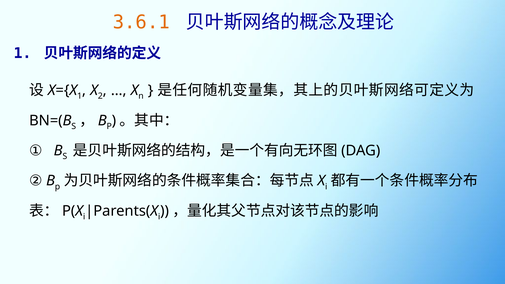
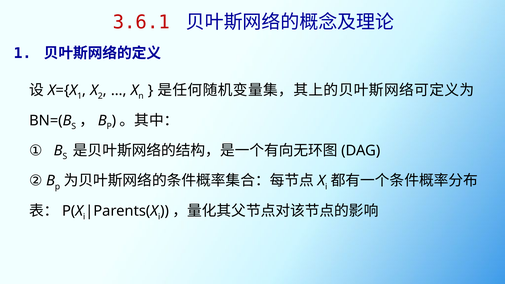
3.6.1 colour: orange -> red (141, 22)
